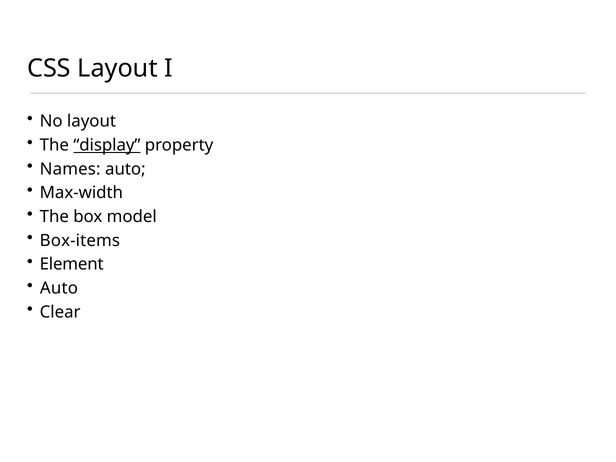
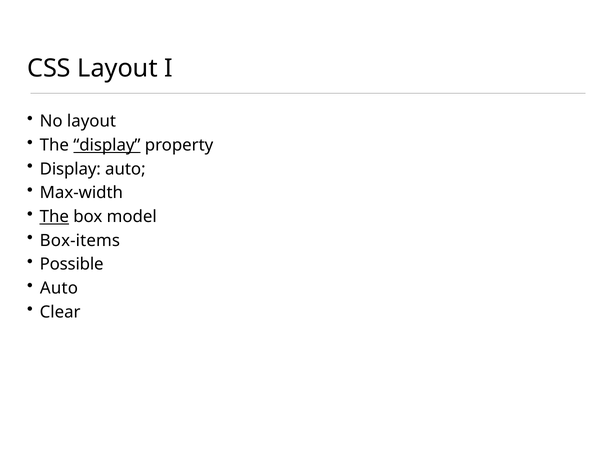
Names: Names -> Display (70, 169)
The underline: none -> present (54, 217)
Element: Element -> Possible (72, 264)
